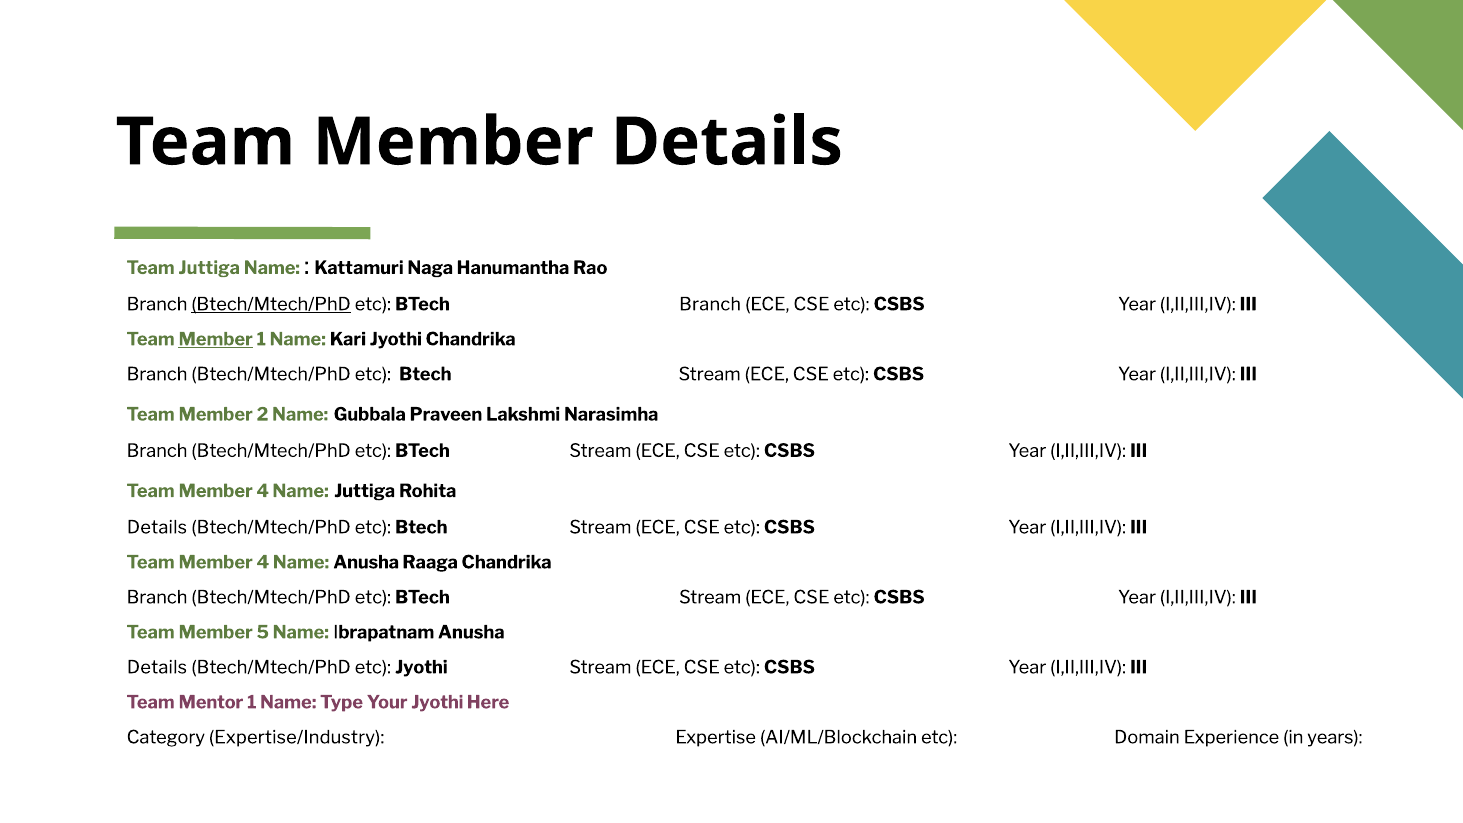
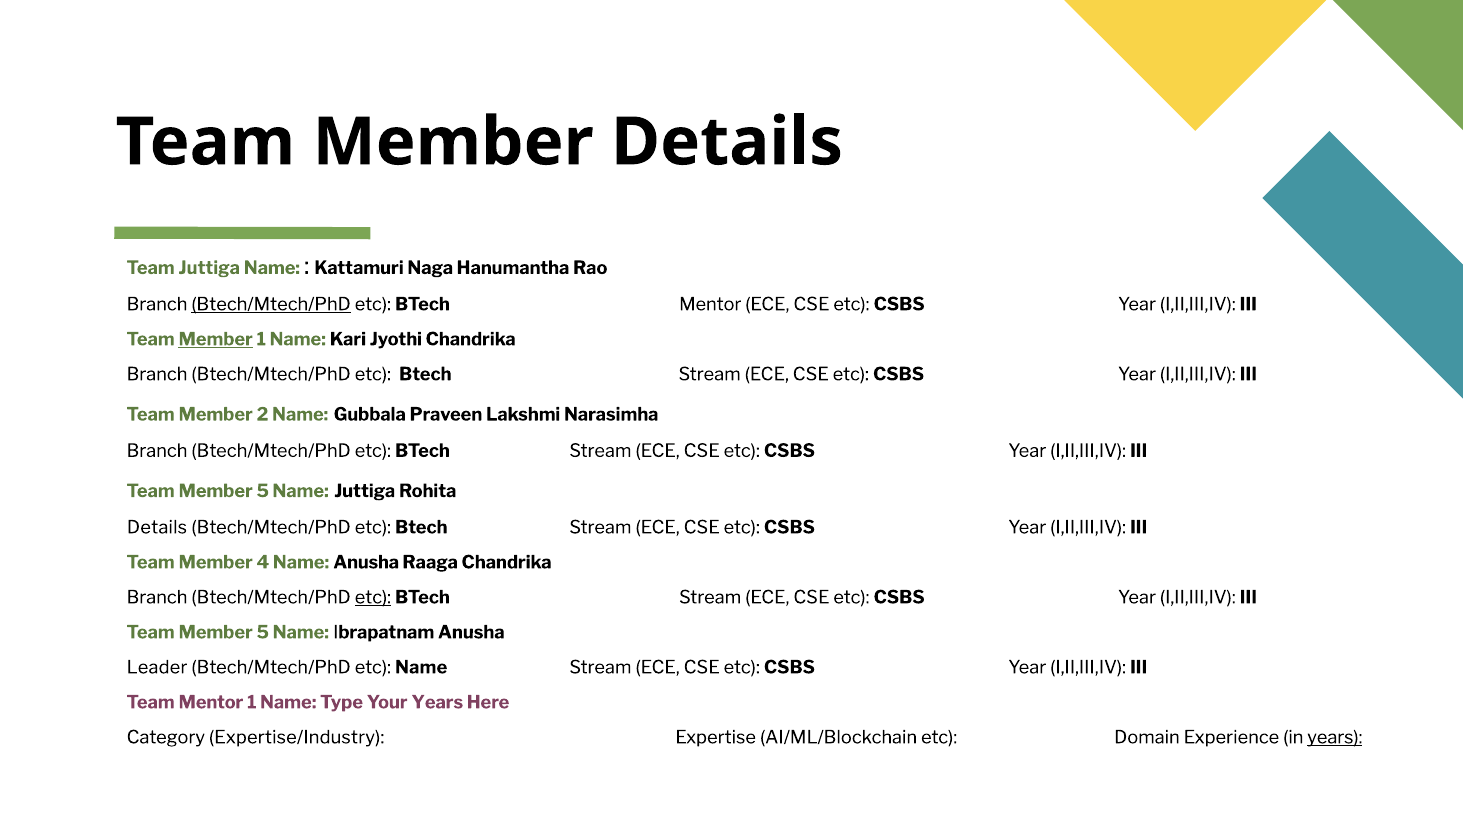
BTech Branch: Branch -> Mentor (710, 304)
4: 4 -> 5 (263, 491)
etc underline: none -> present (373, 597)
Details: Details -> Leader (157, 667)
etc Jyothi: Jyothi -> Name (421, 667)
Your Jyothi: Jyothi -> Years (437, 702)
years underline: none -> present (1335, 737)
